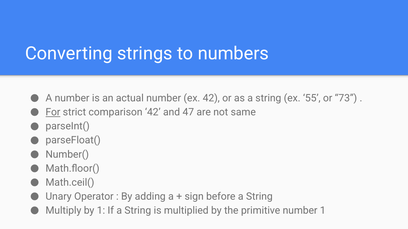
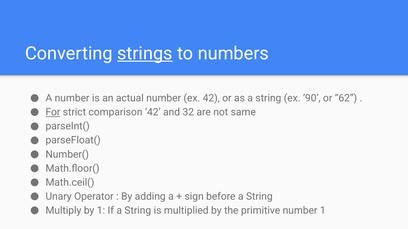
strings underline: none -> present (145, 54)
55: 55 -> 90 (312, 98)
73: 73 -> 62 (346, 98)
47: 47 -> 32 (188, 112)
